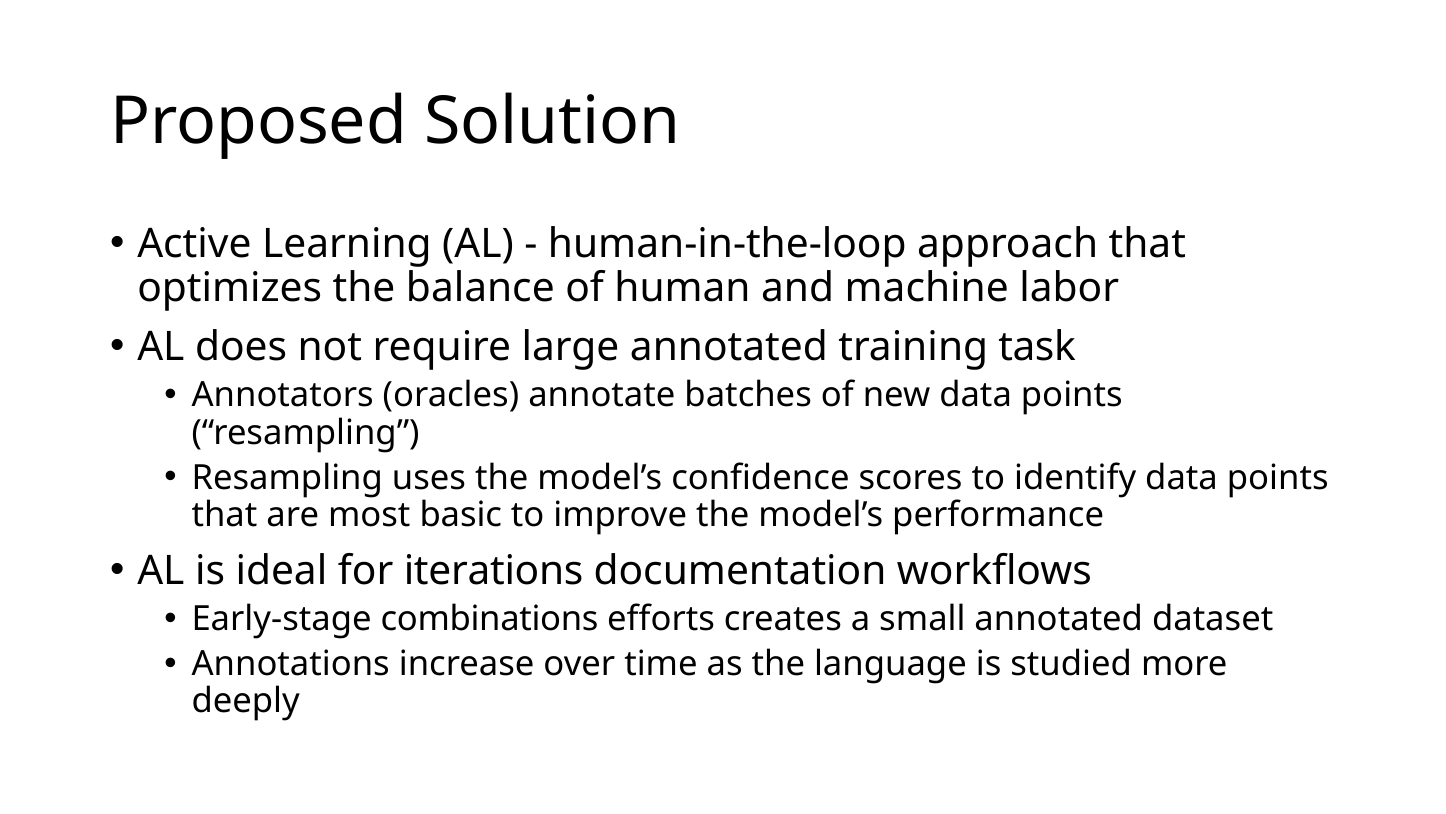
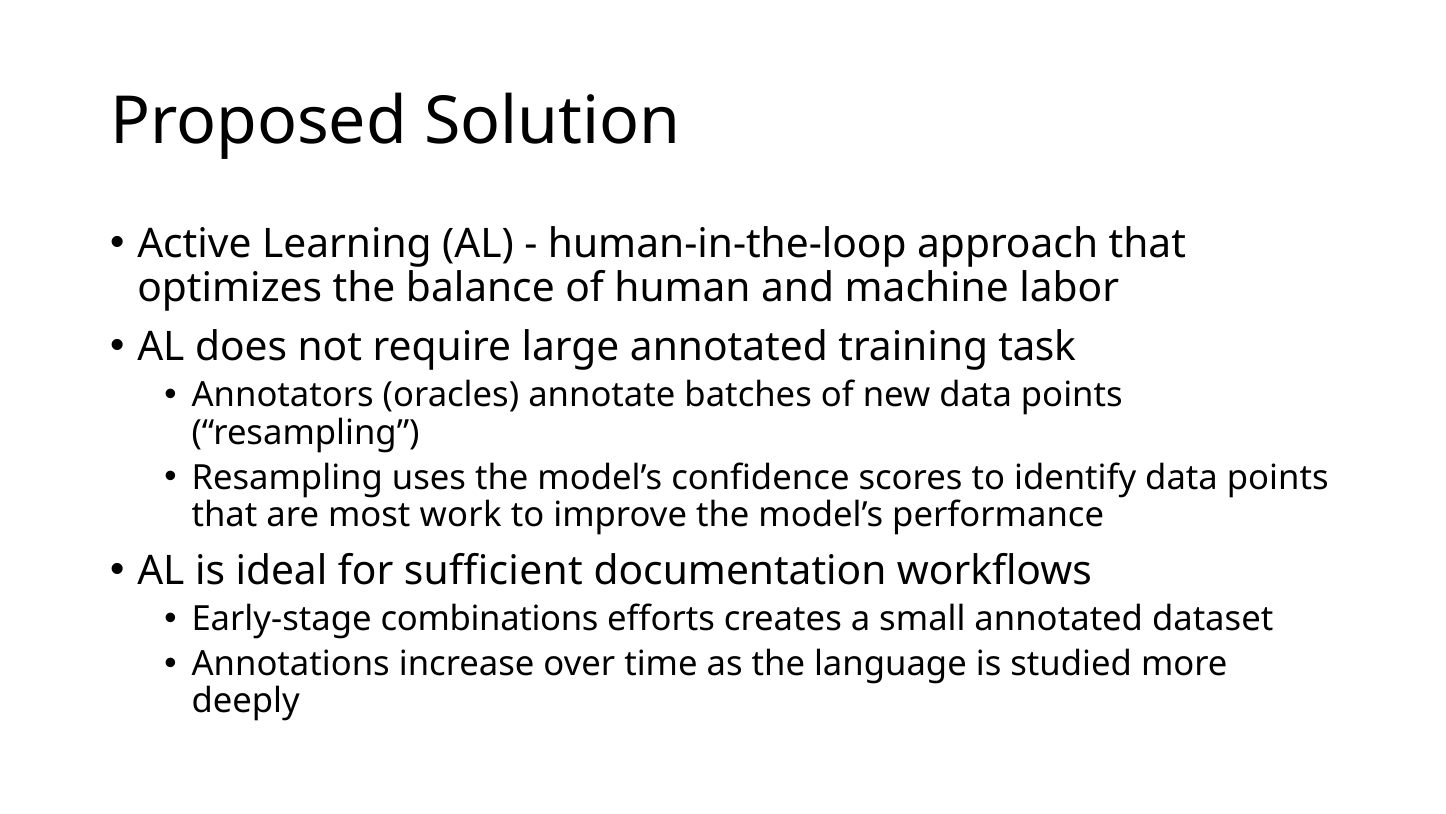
basic: basic -> work (461, 515)
iterations: iterations -> sufficient (493, 570)
